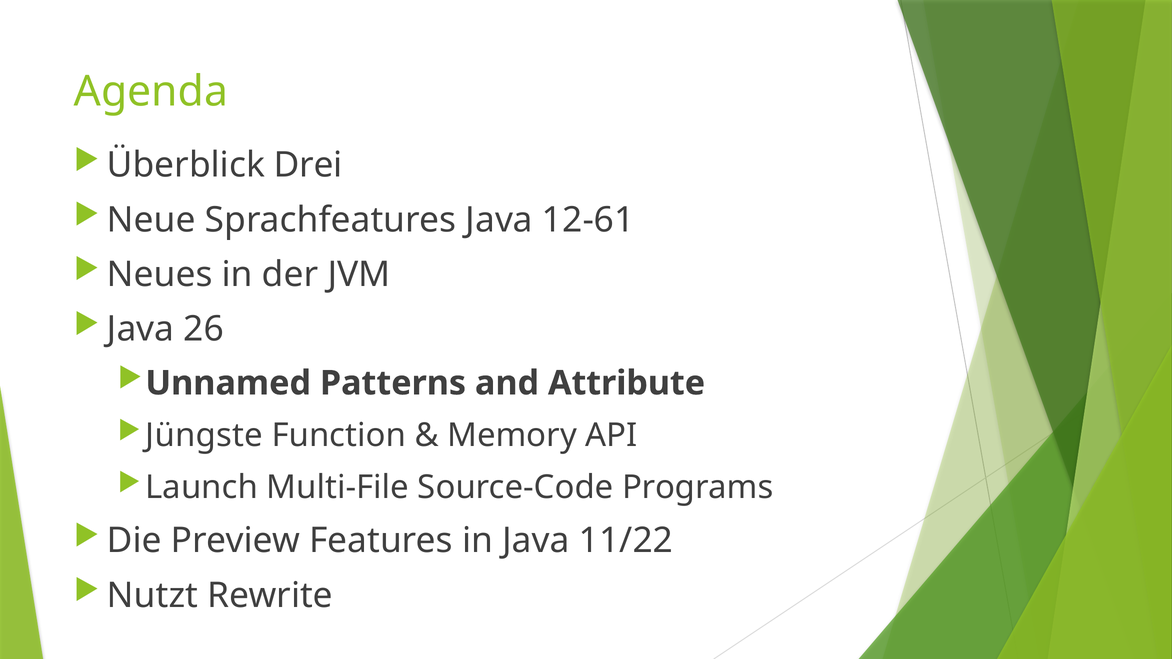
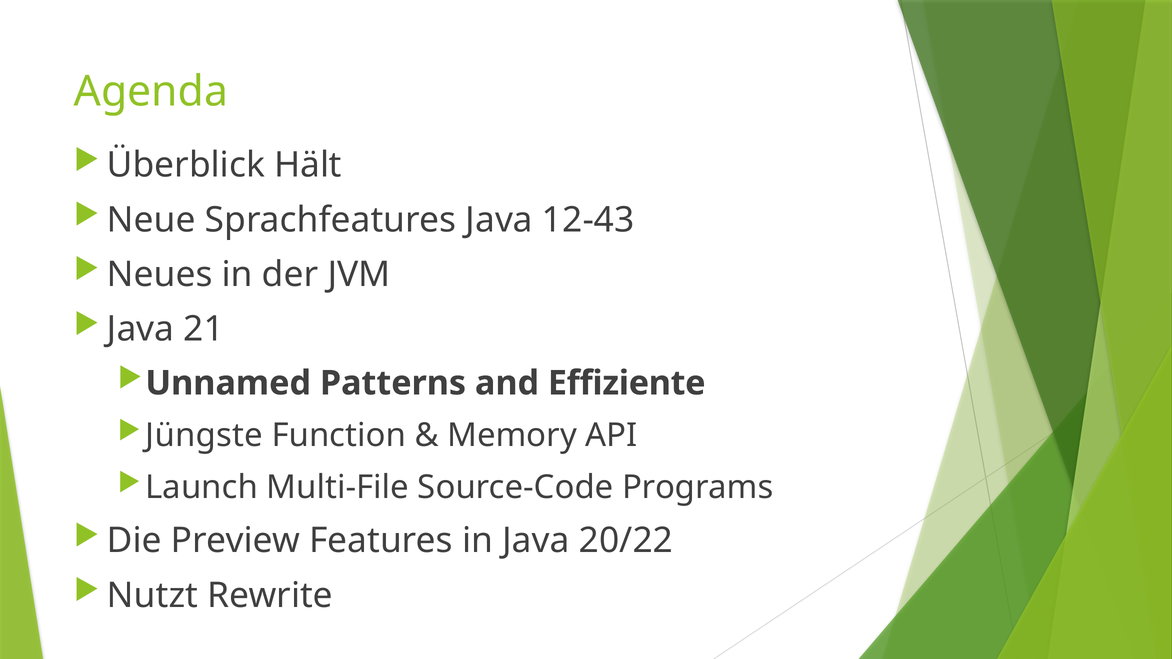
Drei: Drei -> Hält (308, 165)
12-61: 12-61 -> 12-43 (588, 220)
26: 26 -> 21 (204, 329)
Attribute: Attribute -> Effiziente (627, 383)
11/22: 11/22 -> 20/22 (626, 541)
